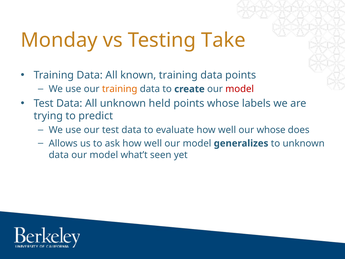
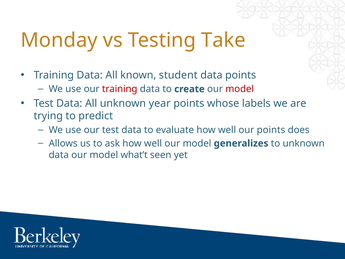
known training: training -> student (178, 75)
training colour: orange -> red (120, 89)
held: held -> year (160, 103)
our whose: whose -> points (271, 130)
